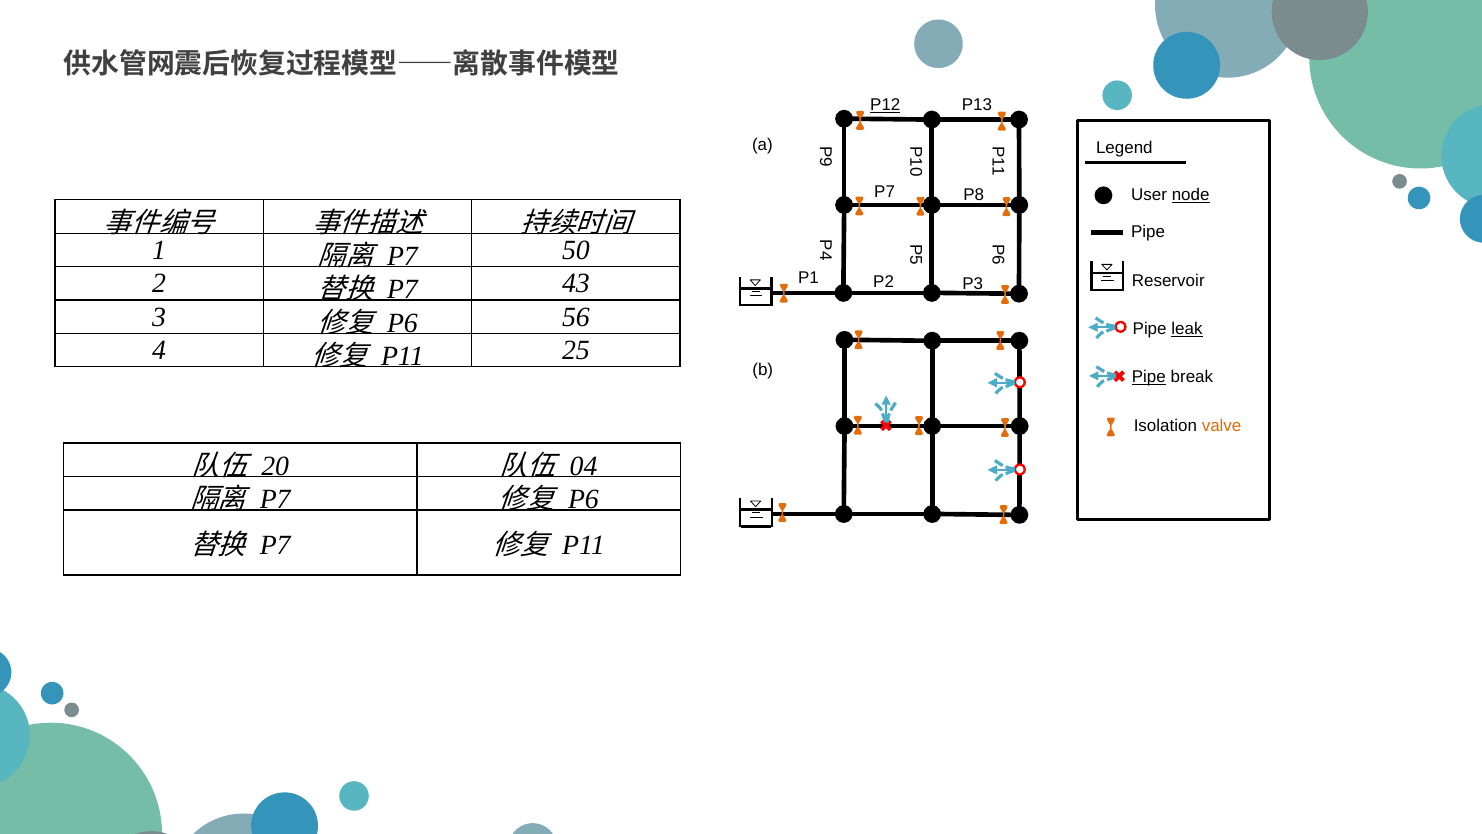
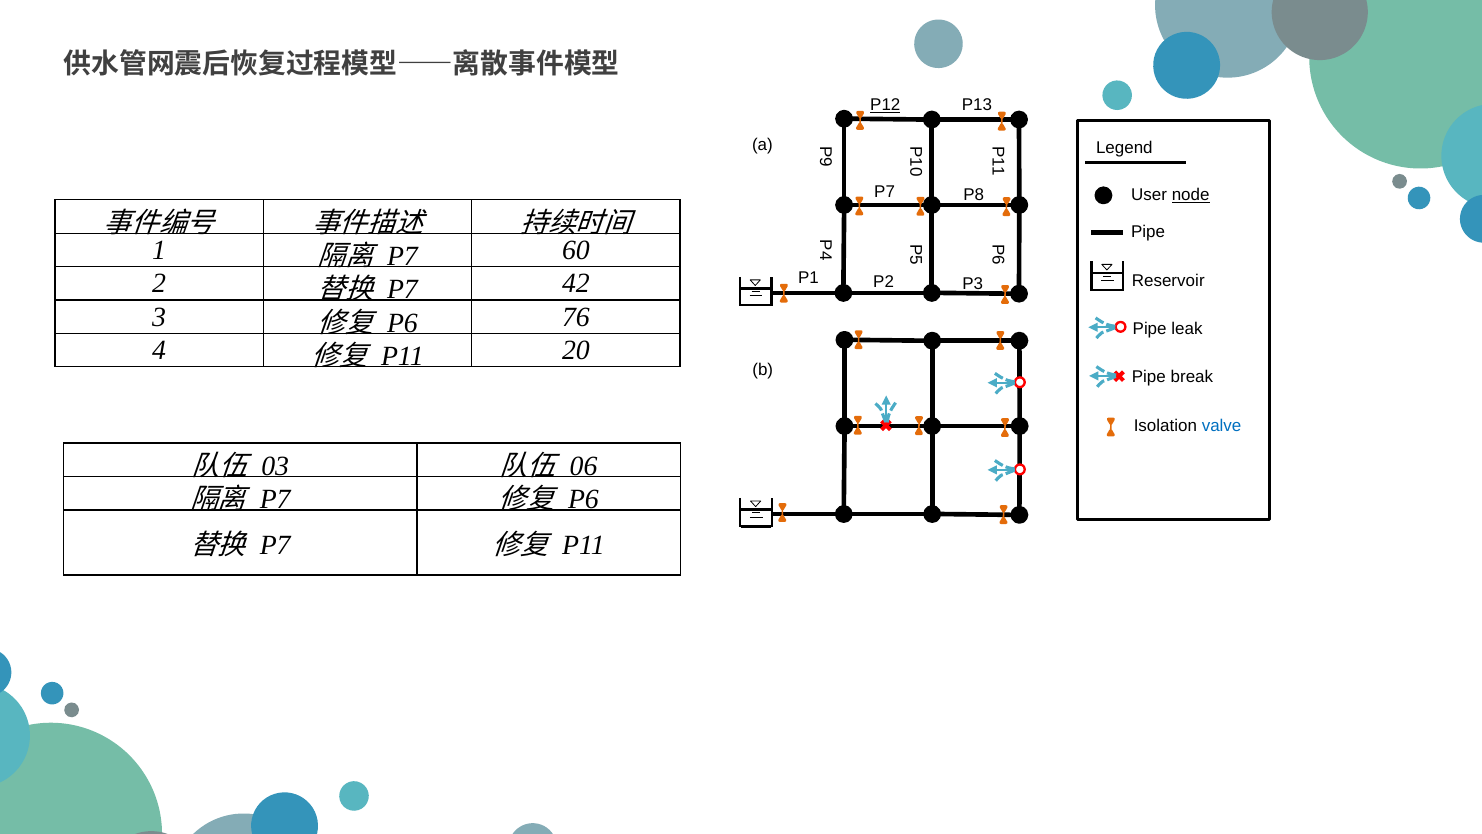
50: 50 -> 60 (576, 250)
43: 43 -> 42 (576, 283)
56: 56 -> 76 (576, 317)
leak underline: present -> none (1187, 329)
25: 25 -> 20 (576, 350)
Pipe underline: present -> none (1149, 377)
valve colour: orange -> blue (1222, 426)
20: 20 -> 03 (275, 466)
04: 04 -> 06 (584, 466)
